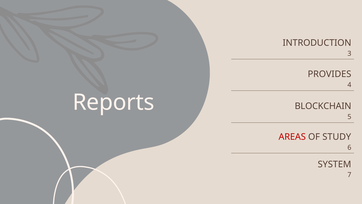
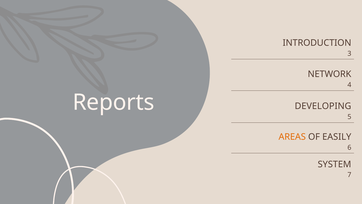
PROVIDES: PROVIDES -> NETWORK (330, 74)
BLOCKCHAIN: BLOCKCHAIN -> DEVELOPING (323, 106)
AREAS colour: red -> orange (292, 137)
STUDY: STUDY -> EASILY (337, 137)
